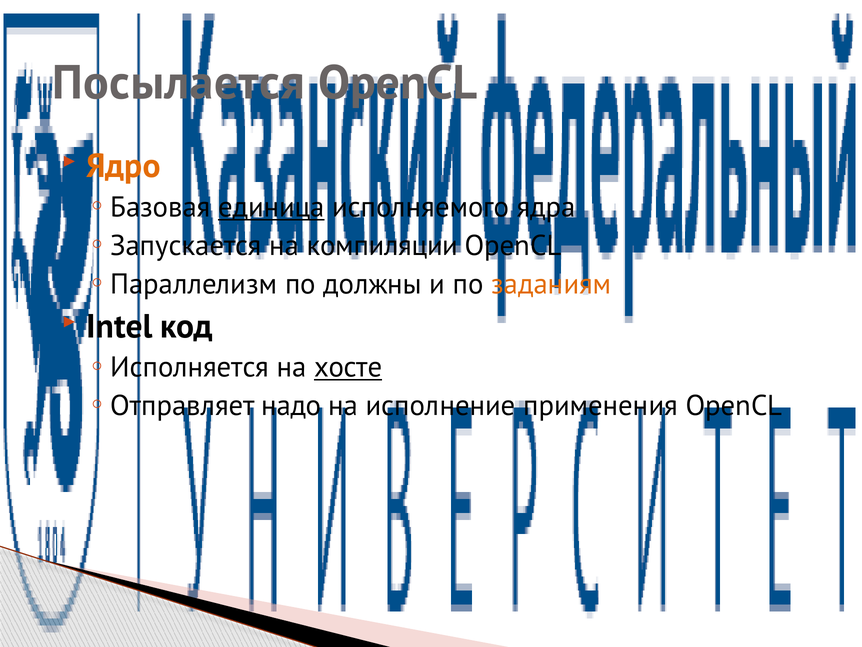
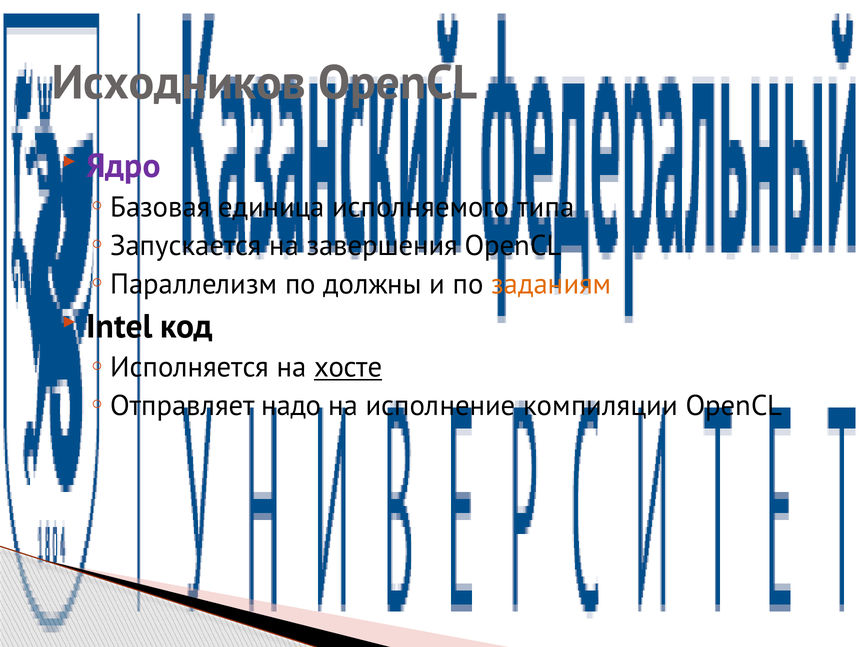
Посылается: Посылается -> Исходников (179, 83)
Ядро colour: orange -> purple (123, 166)
единица underline: present -> none (271, 207)
ядра: ядра -> типа (546, 207)
компиляции: компиляции -> завершения (382, 246)
применения: применения -> компиляции (600, 405)
